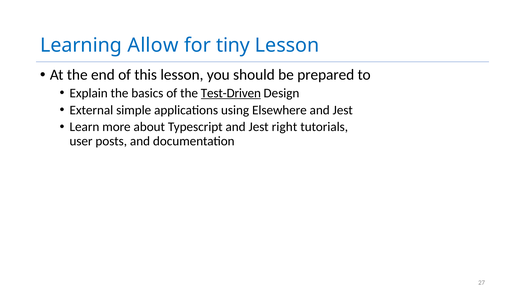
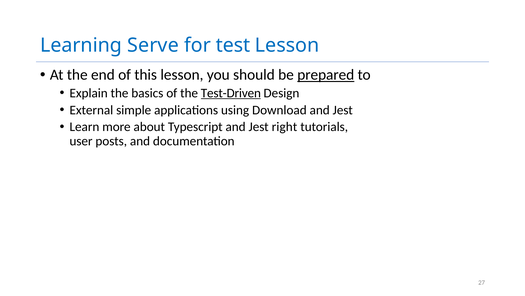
Allow: Allow -> Serve (153, 45)
tiny: tiny -> test (233, 45)
prepared underline: none -> present (326, 75)
Elsewhere: Elsewhere -> Download (279, 110)
